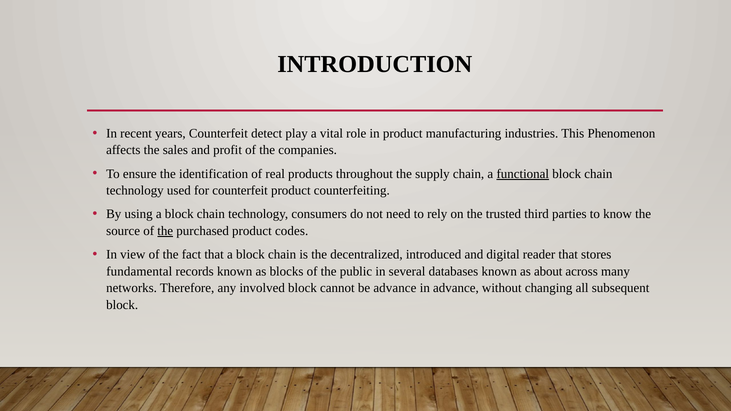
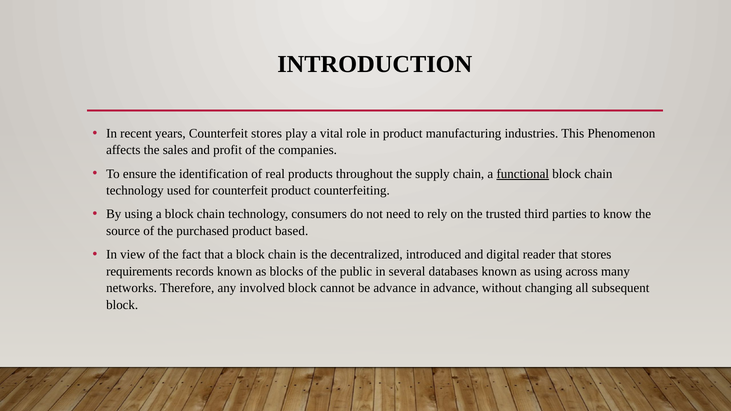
Counterfeit detect: detect -> stores (267, 133)
the underline: present -> none (165, 231)
codes: codes -> based (292, 231)
fundamental: fundamental -> requirements (139, 271)
as about: about -> using (548, 271)
